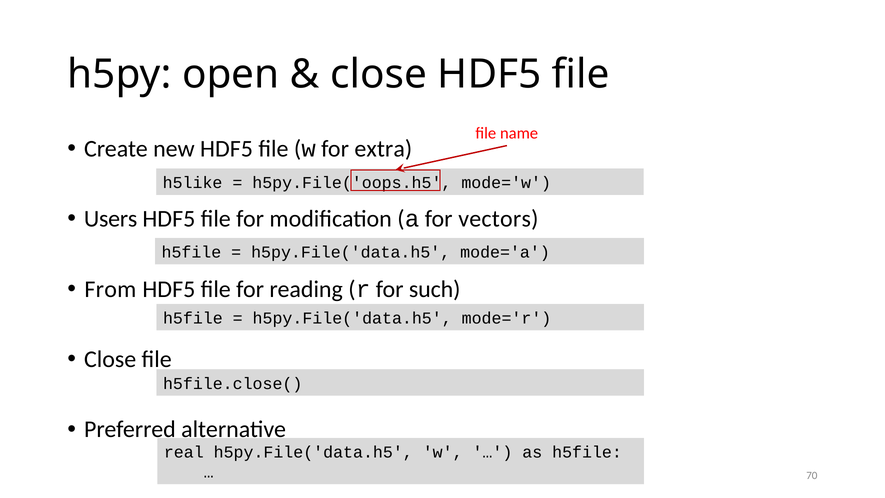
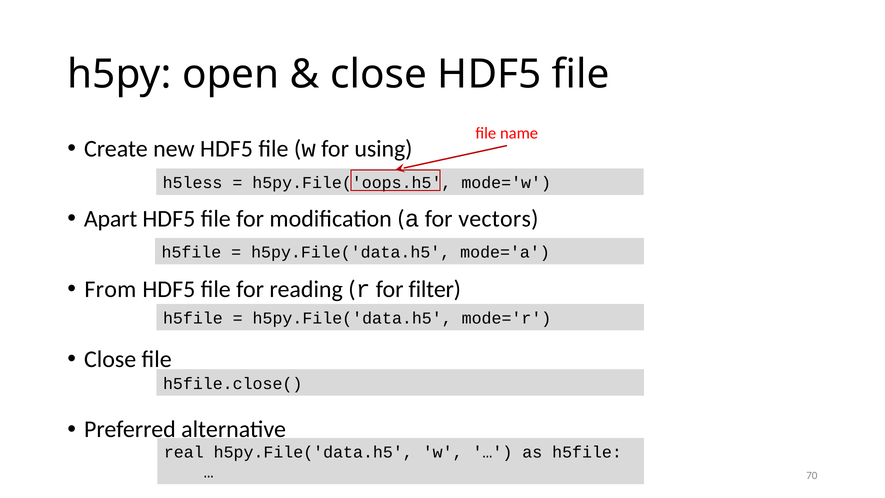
extra: extra -> using (383, 149)
h5like: h5like -> h5less (193, 183)
Users: Users -> Apart (111, 219)
such: such -> filter (435, 289)
